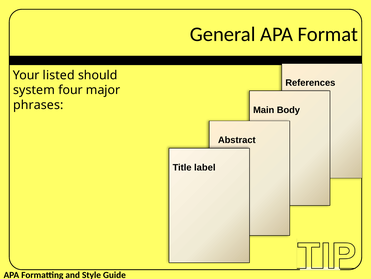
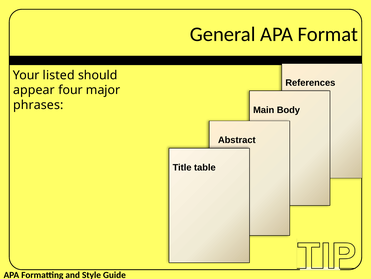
system: system -> appear (34, 90)
label: label -> table (205, 167)
